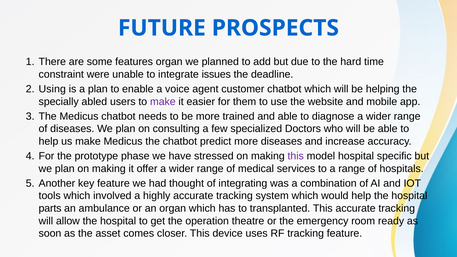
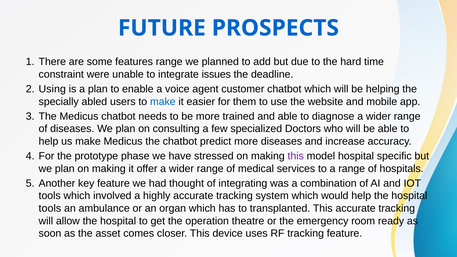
features organ: organ -> range (169, 62)
make colour: purple -> blue (163, 102)
parts: parts -> tools (50, 208)
